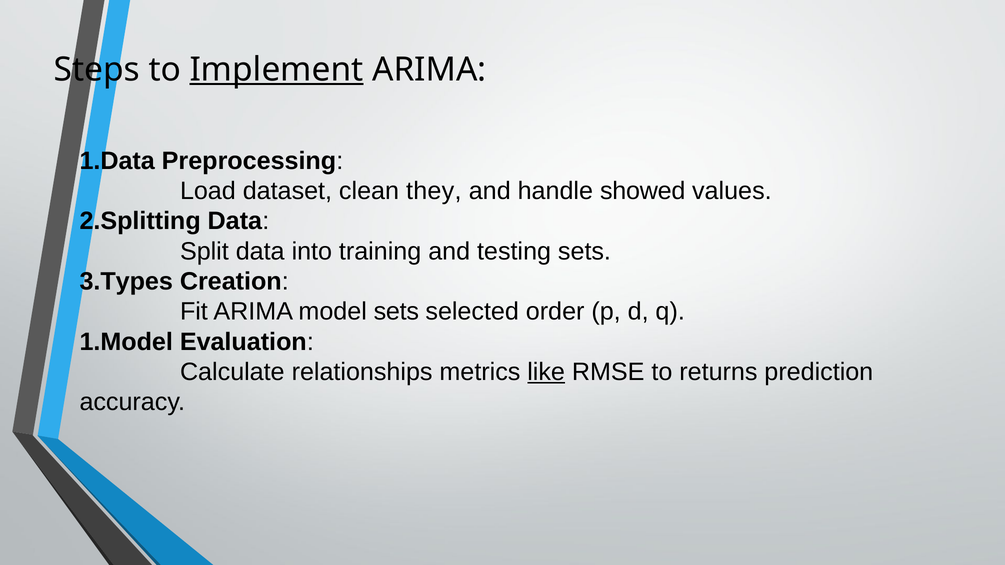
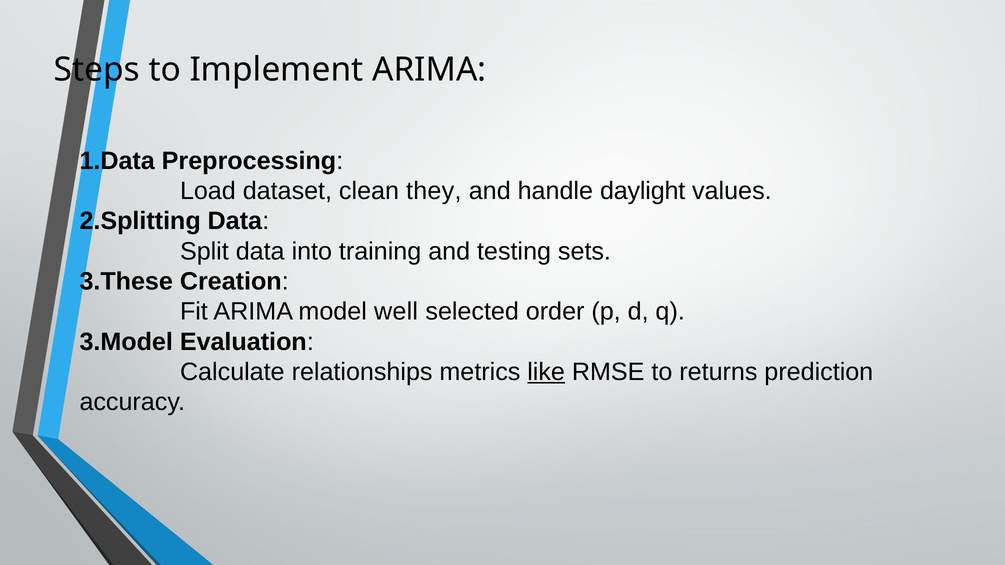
Implement underline: present -> none (277, 70)
showed: showed -> daylight (643, 191)
3.Types: 3.Types -> 3.These (126, 282)
model sets: sets -> well (396, 312)
1.Model: 1.Model -> 3.Model (126, 342)
